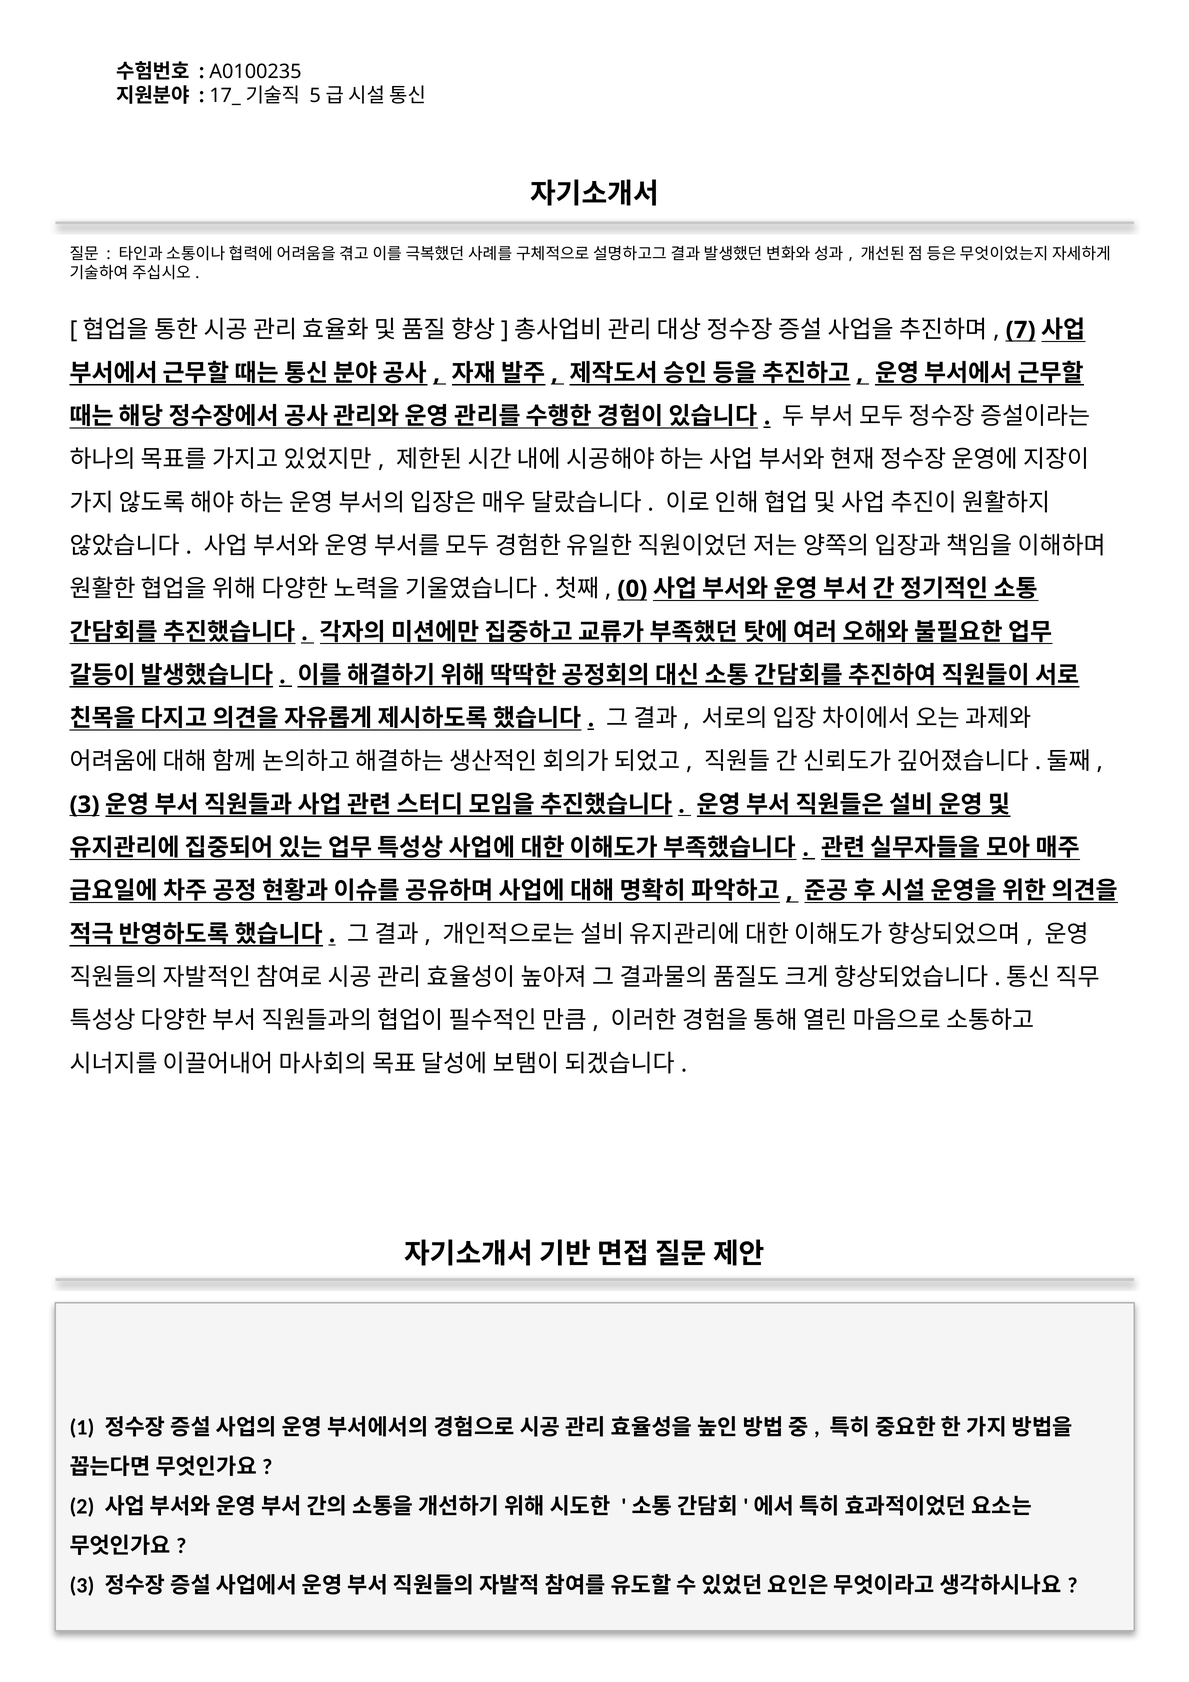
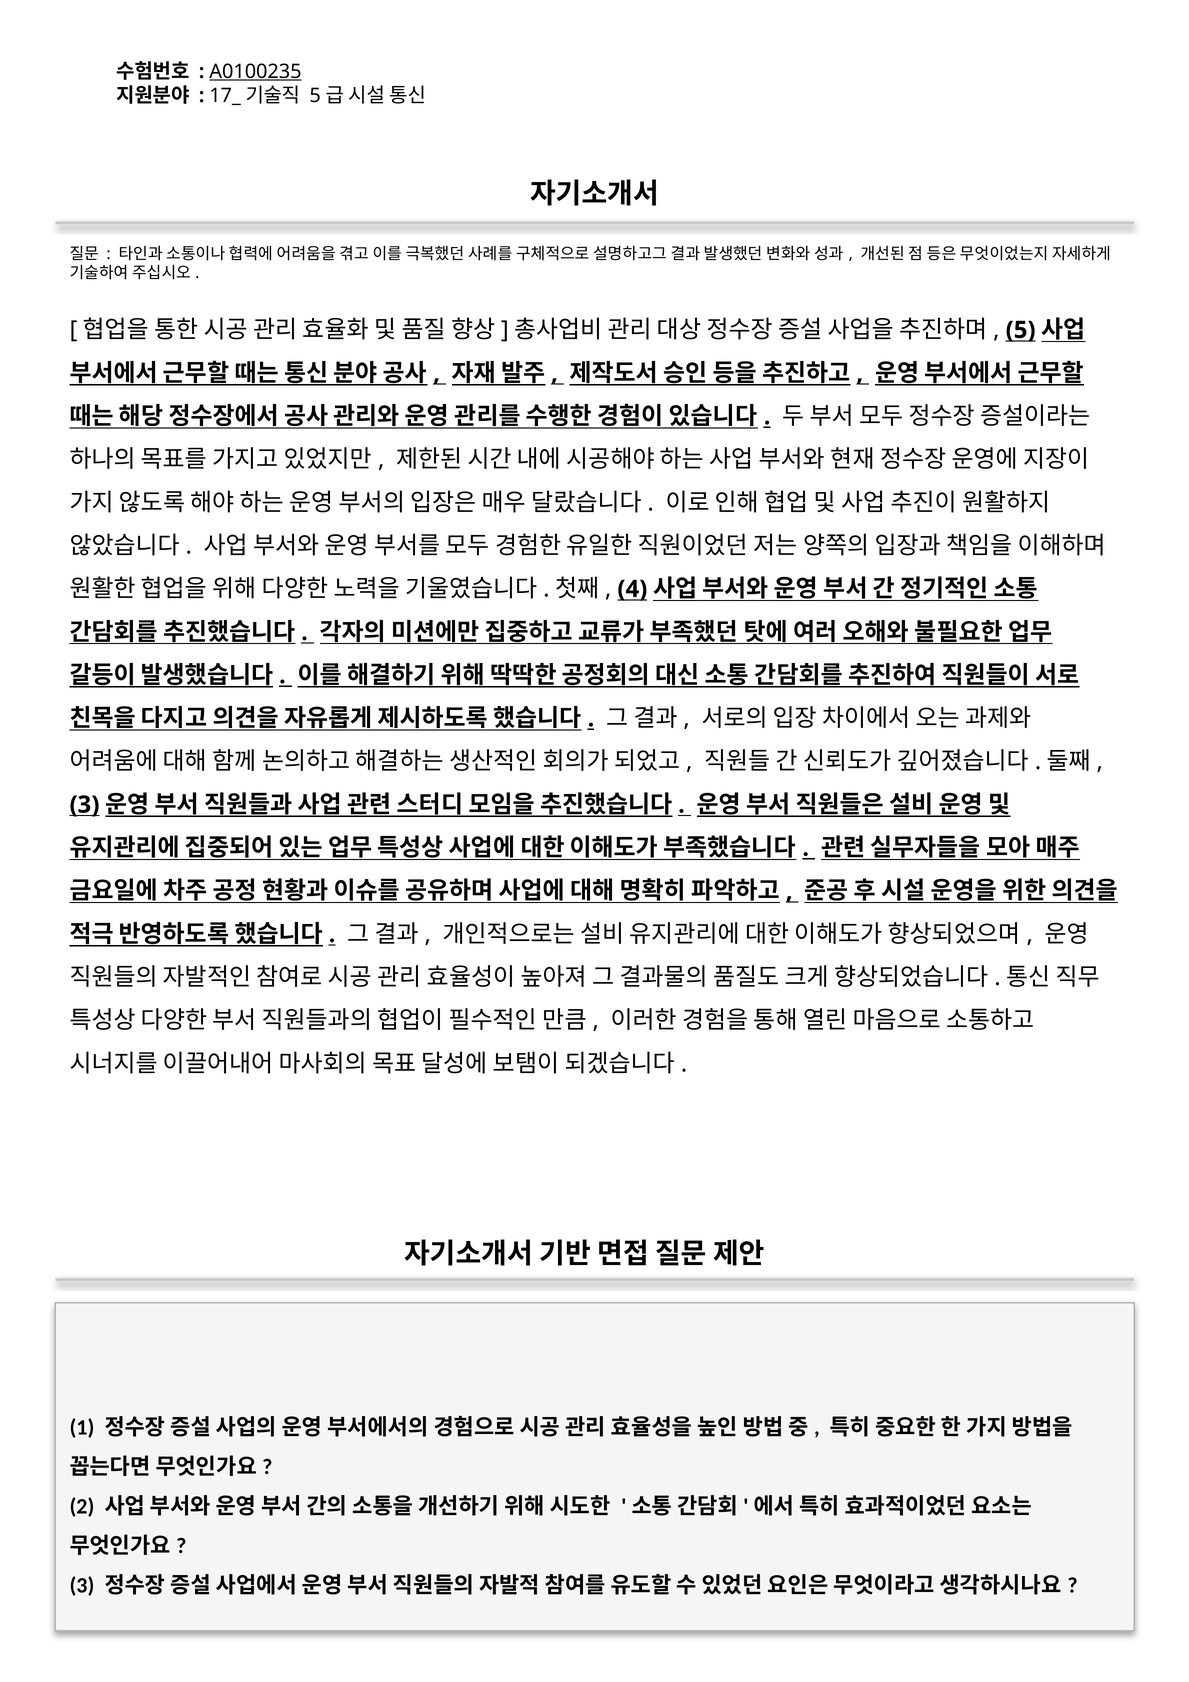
A0100235 underline: none -> present (255, 71)
7: 7 -> 5 (1021, 330)
0: 0 -> 4 (632, 589)
